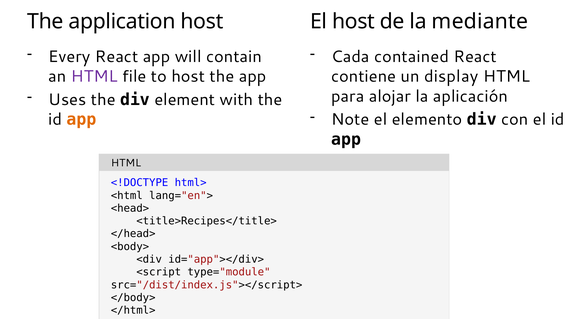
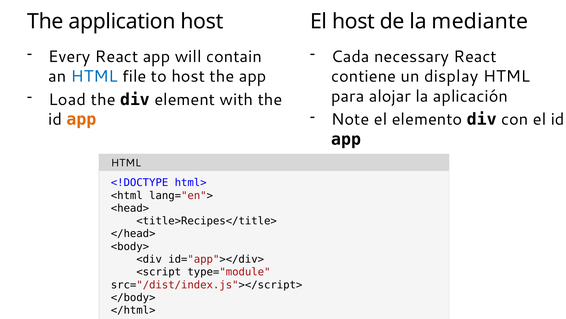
contained: contained -> necessary (412, 56)
HTML colour: purple -> blue (94, 76)
Uses: Uses -> Load (67, 99)
